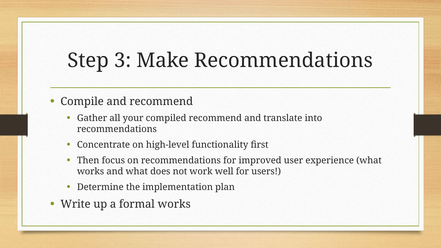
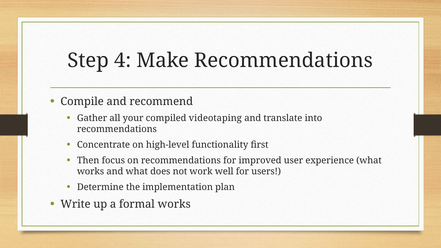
3: 3 -> 4 (123, 61)
compiled recommend: recommend -> videotaping (215, 118)
